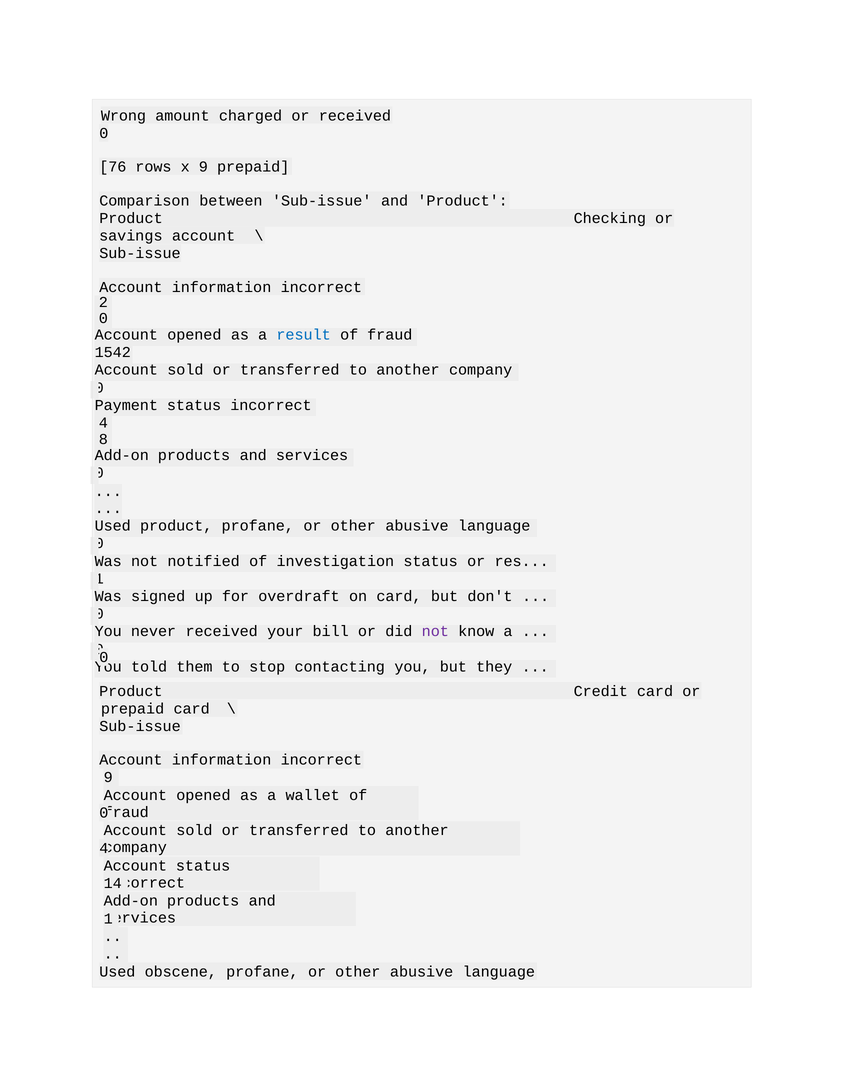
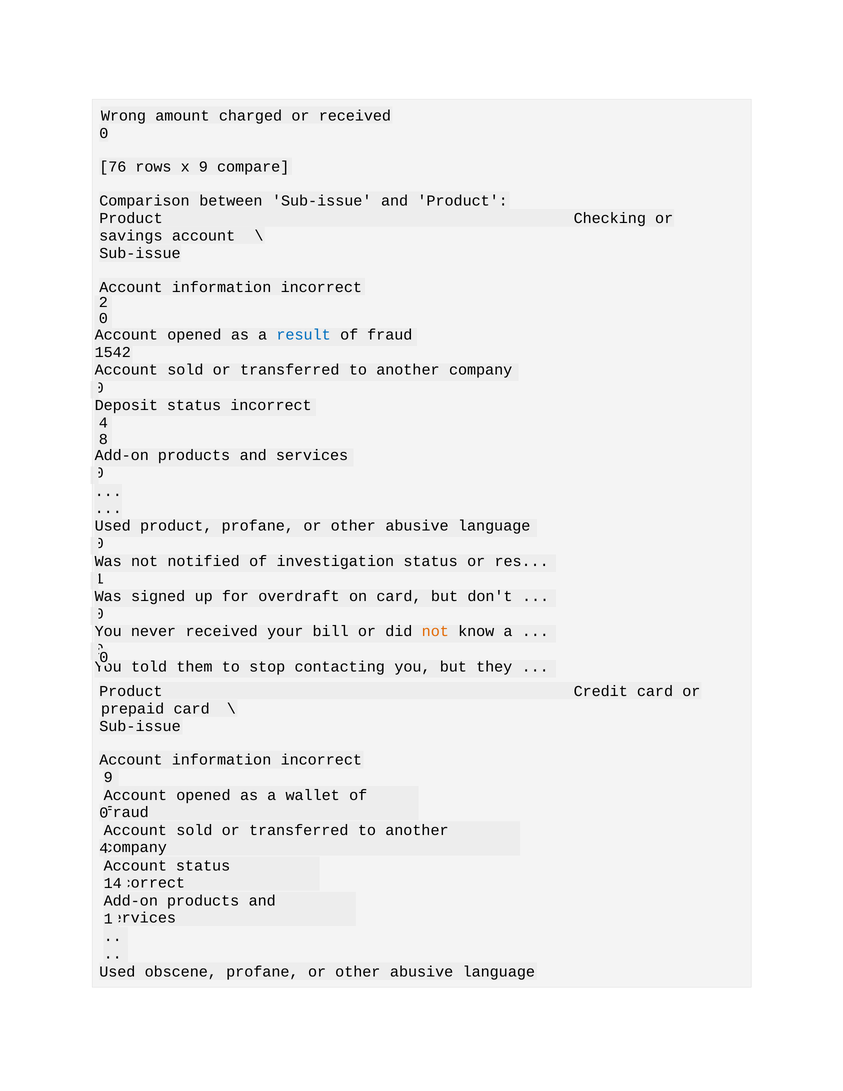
9 prepaid: prepaid -> compare (253, 167)
Payment: Payment -> Deposit (126, 405)
not colour: purple -> orange (435, 631)
